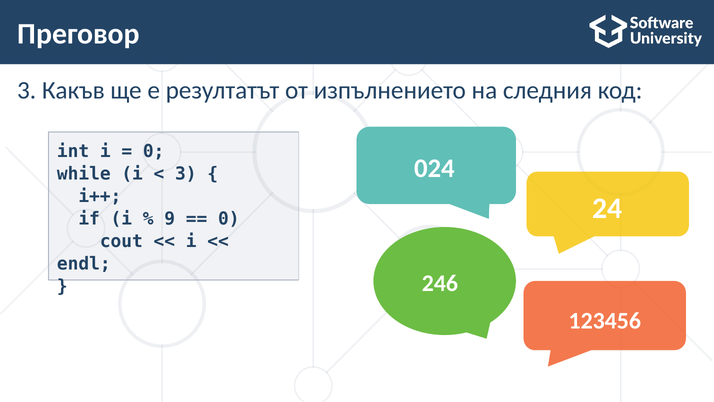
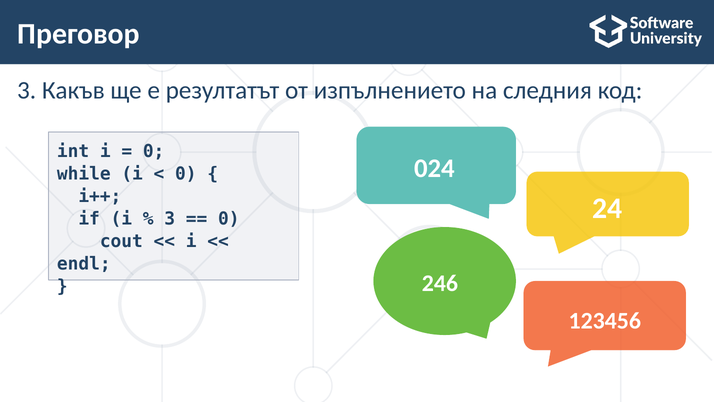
3: 3 -> 0 (186, 174)
9: 9 -> 3 (170, 219)
